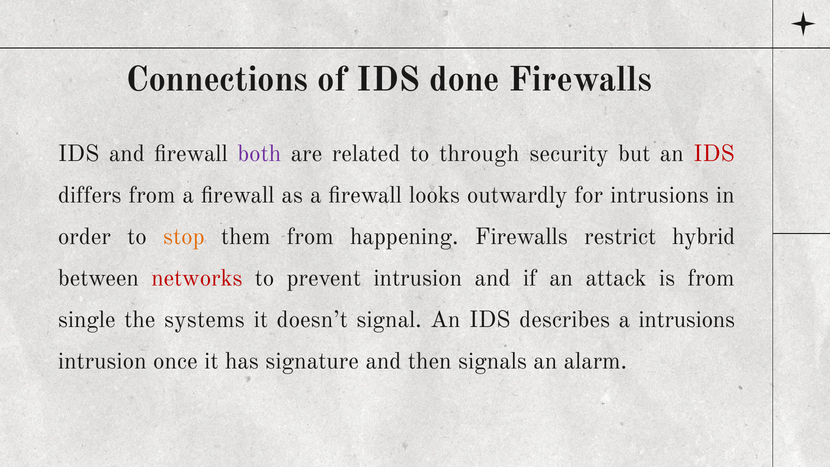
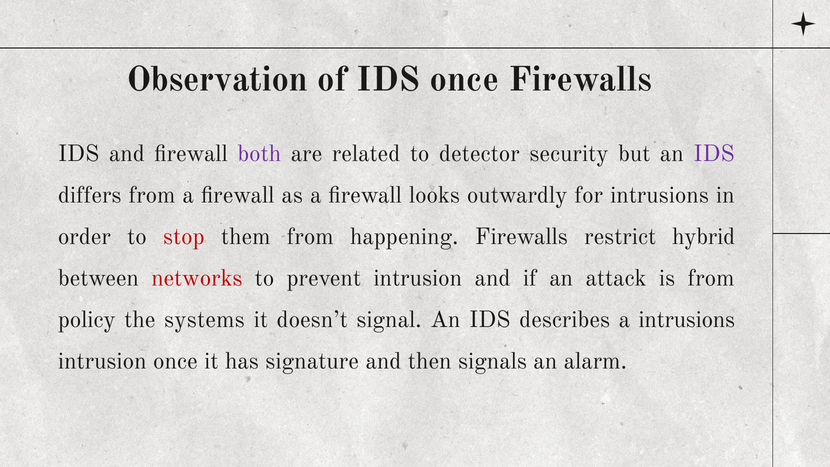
Connections: Connections -> Observation (217, 79)
IDS done: done -> once (464, 79)
through: through -> detector (479, 153)
IDS colour: red -> purple (714, 153)
stop colour: orange -> red (184, 236)
single: single -> policy (87, 319)
